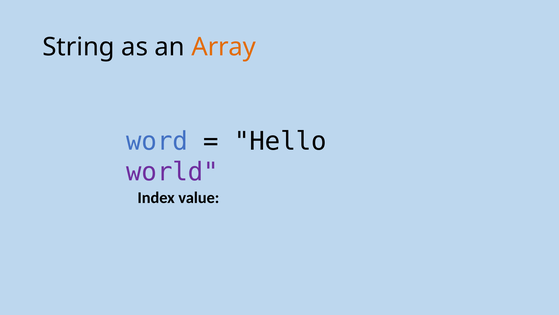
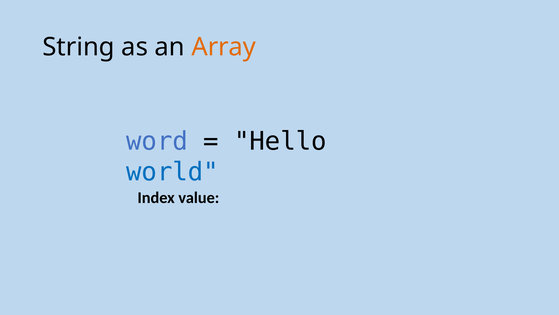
world colour: purple -> blue (172, 172)
